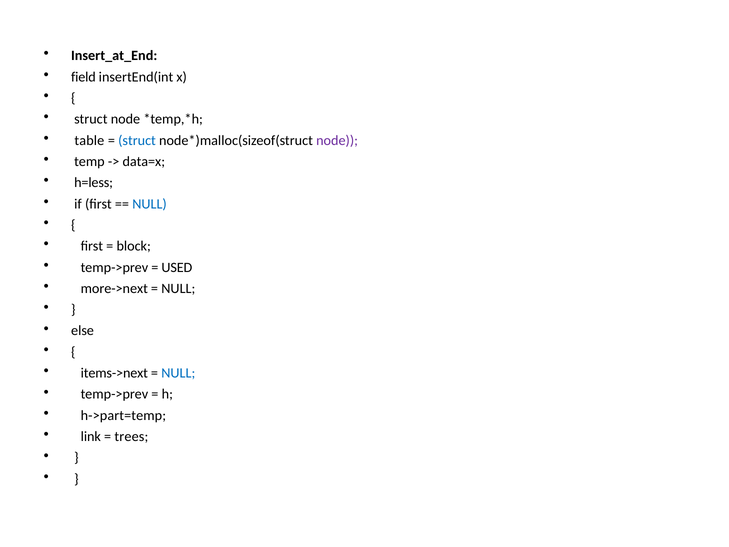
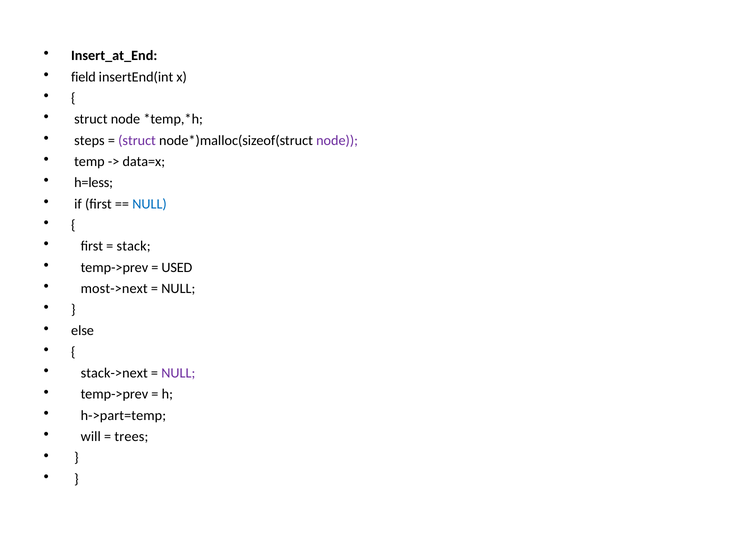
table: table -> steps (89, 140)
struct colour: blue -> purple (137, 140)
block: block -> stack (134, 246)
more->next: more->next -> most->next (114, 288)
items->next: items->next -> stack->next (114, 373)
NULL colour: blue -> purple (178, 373)
link: link -> will (91, 436)
